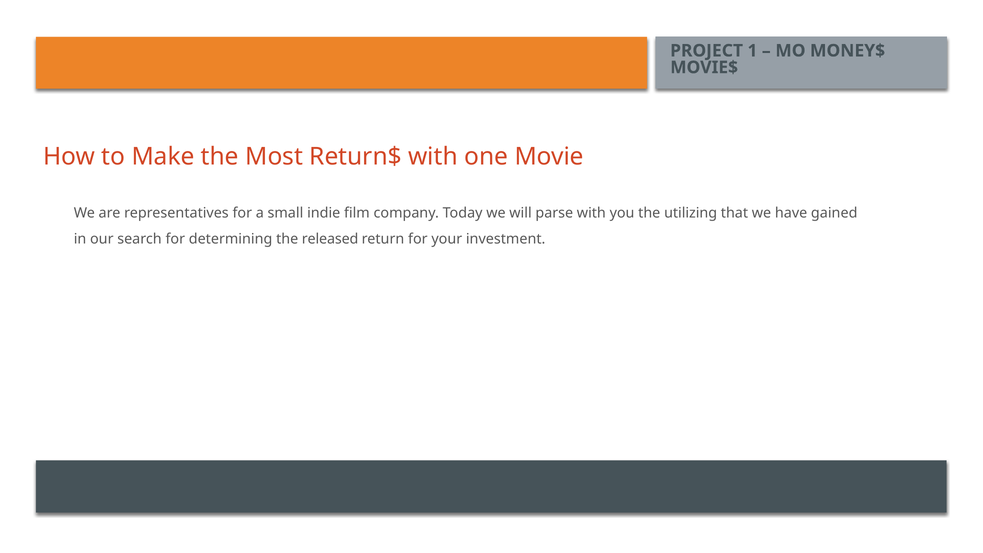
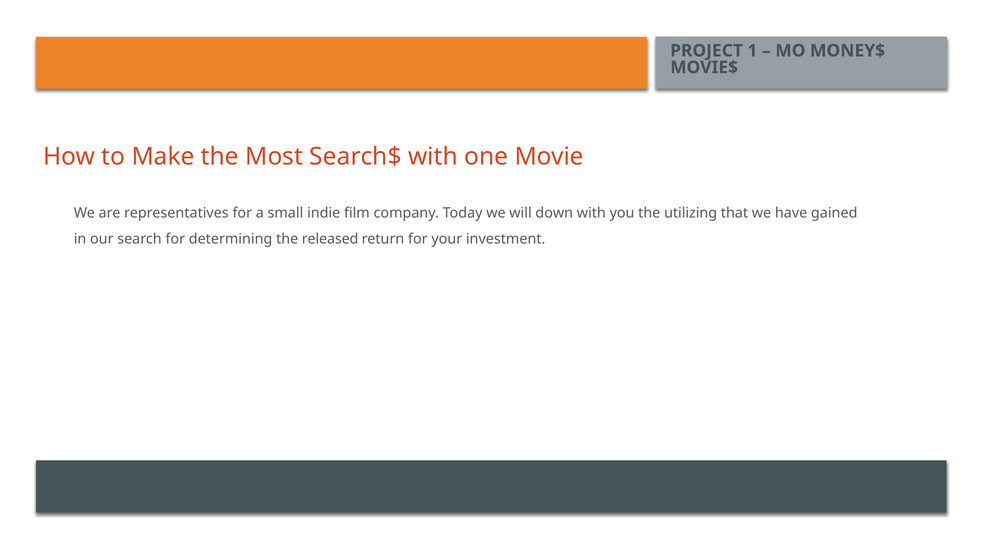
Return$: Return$ -> Search$ (356, 157)
parse: parse -> down (554, 213)
